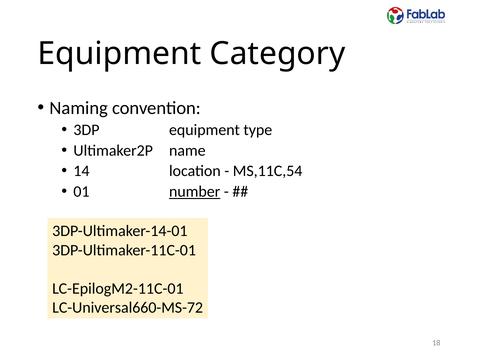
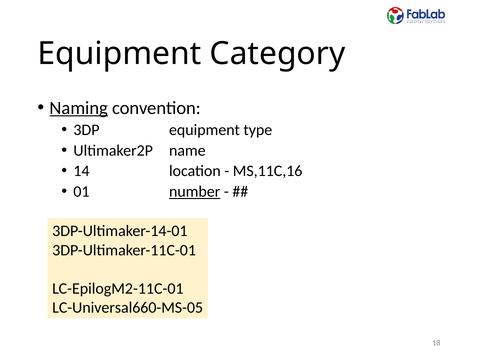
Naming underline: none -> present (79, 108)
MS,11C,54: MS,11C,54 -> MS,11C,16 (268, 171)
LC-Universal660-MS-72: LC-Universal660-MS-72 -> LC-Universal660-MS-05 (128, 307)
